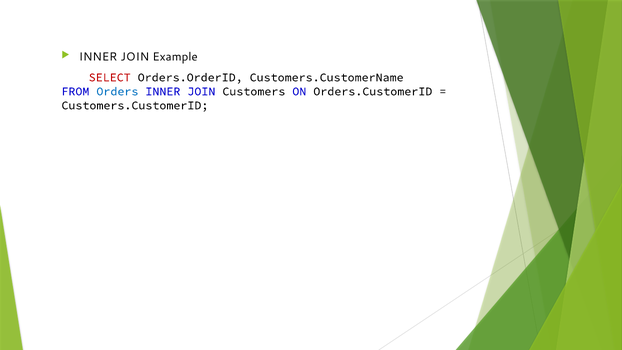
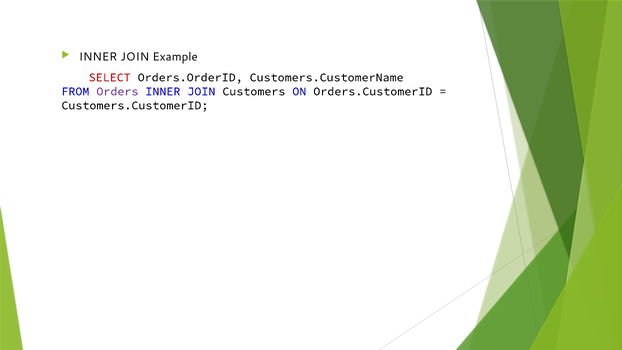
Orders colour: blue -> purple (117, 91)
